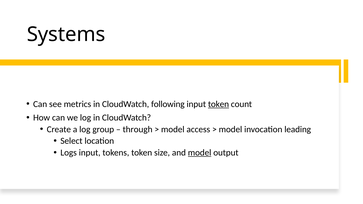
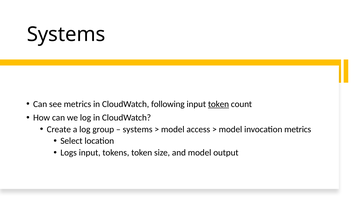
through: through -> systems (138, 129)
invocation leading: leading -> metrics (298, 129)
model underline: present -> none (200, 153)
